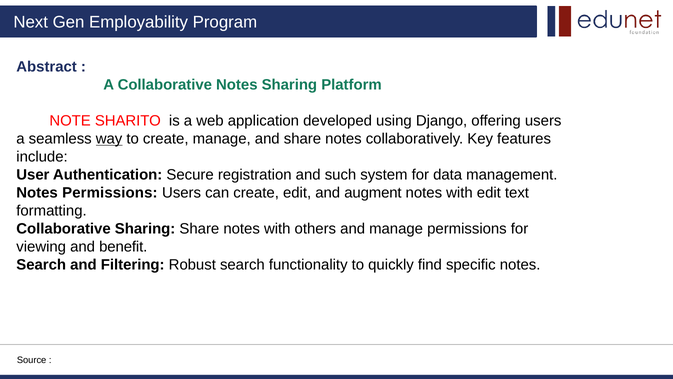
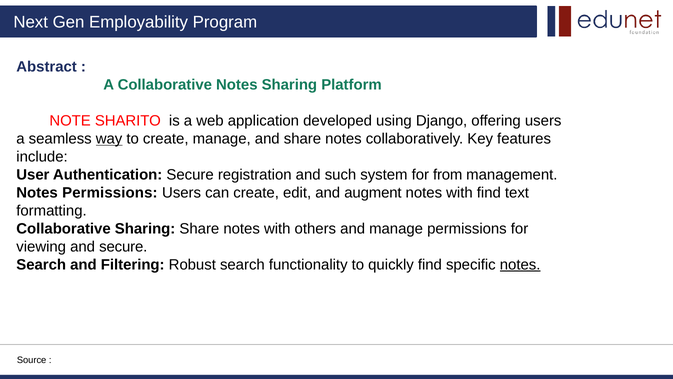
data: data -> from (448, 175)
with edit: edit -> find (489, 193)
and benefit: benefit -> secure (123, 246)
notes underline: none -> present (520, 264)
